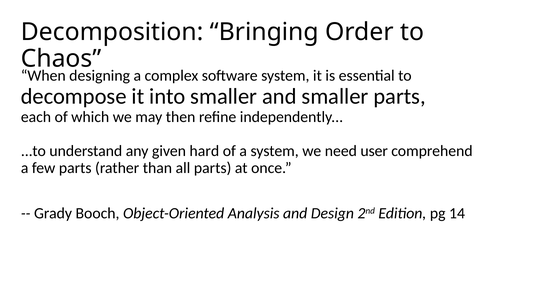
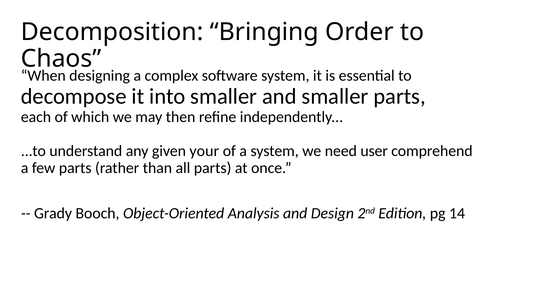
hard: hard -> your (204, 151)
